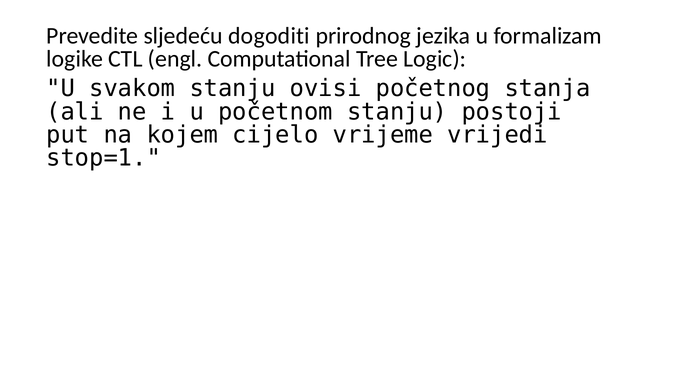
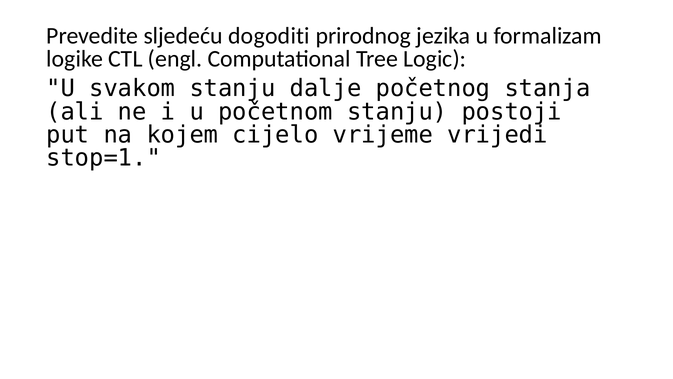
ovisi: ovisi -> dalje (326, 88)
